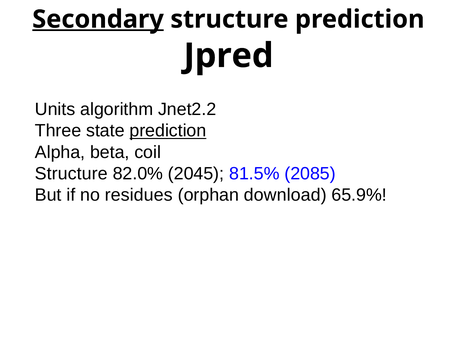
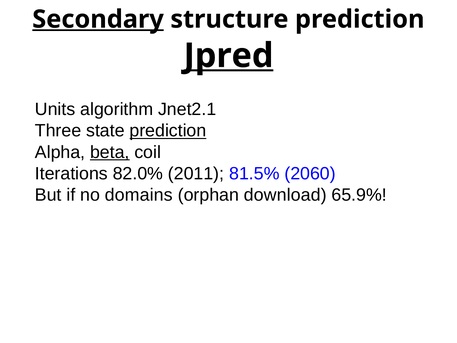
Jpred underline: none -> present (229, 56)
Jnet2.2: Jnet2.2 -> Jnet2.1 (187, 109)
beta underline: none -> present (110, 152)
Structure: Structure -> Iterations (71, 173)
2045: 2045 -> 2011 (196, 173)
2085: 2085 -> 2060 (310, 173)
residues: residues -> domains (139, 195)
